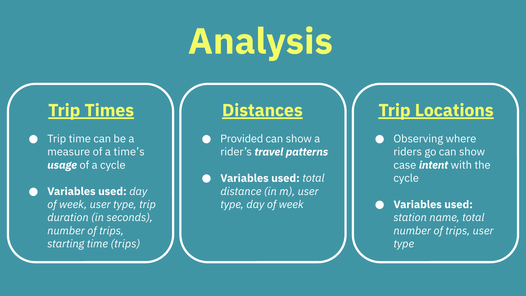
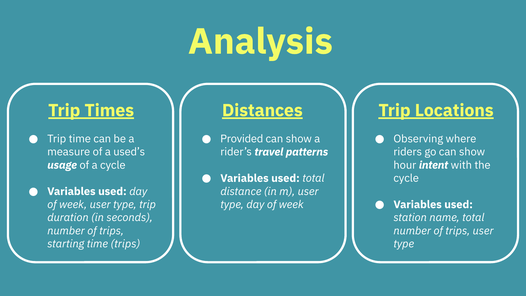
time’s: time’s -> used’s (129, 152)
case: case -> hour (405, 165)
